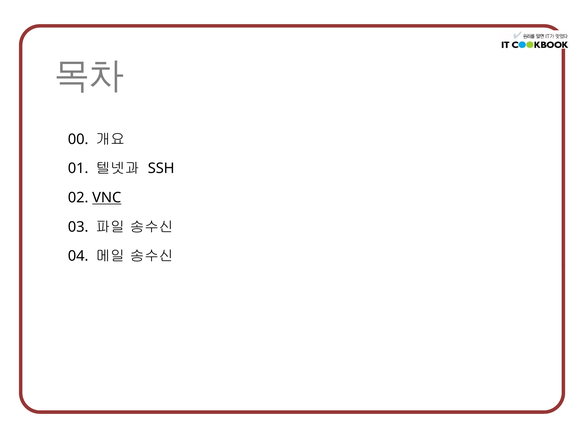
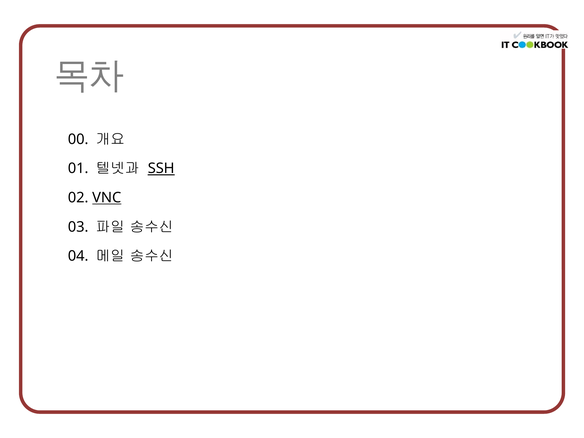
SSH underline: none -> present (161, 168)
